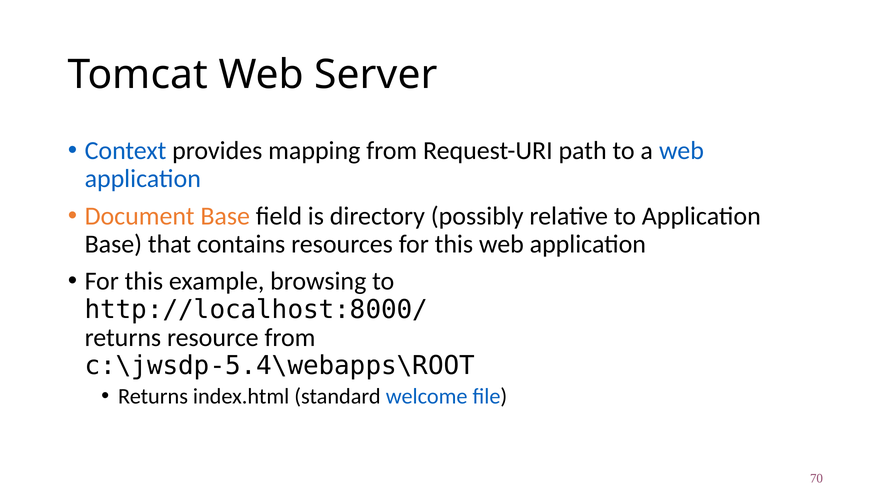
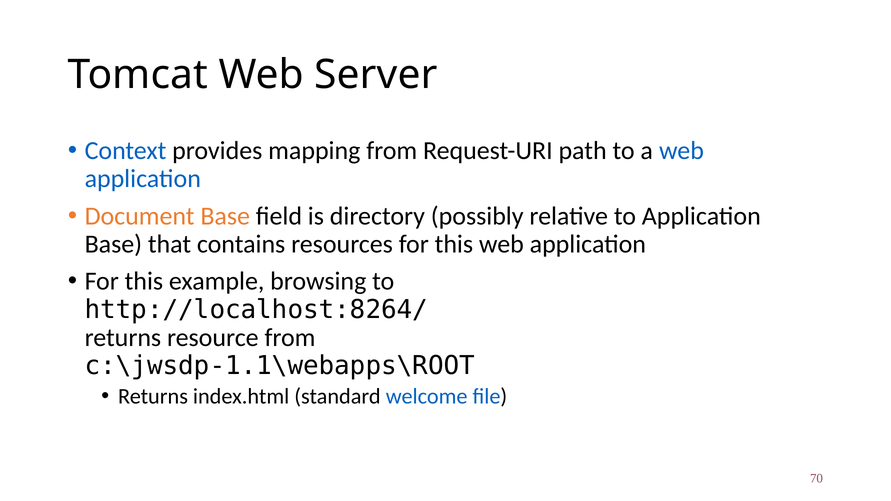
http://localhost:8000/: http://localhost:8000/ -> http://localhost:8264/ (256, 310)
c:\jwsdp-5.4\webapps\ROOT: c:\jwsdp-5.4\webapps\ROOT -> c:\jwsdp-1.1\webapps\ROOT (280, 366)
